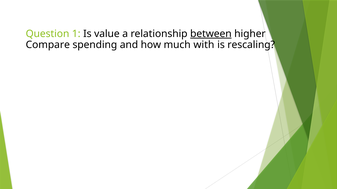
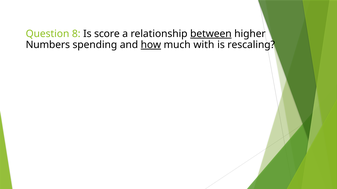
1: 1 -> 8 (76, 34)
value: value -> score (107, 34)
Compare: Compare -> Numbers (48, 45)
how underline: none -> present (151, 45)
